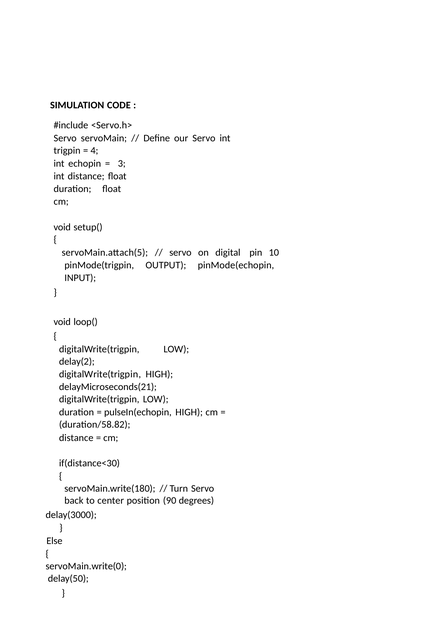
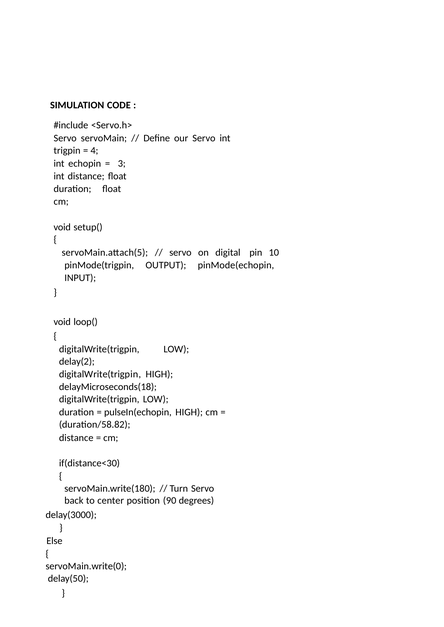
delayMicroseconds(21: delayMicroseconds(21 -> delayMicroseconds(18 (108, 387)
